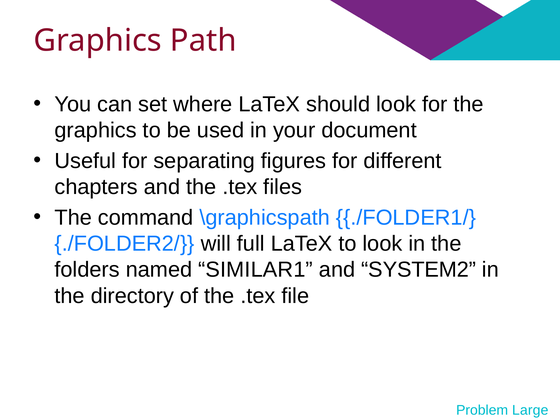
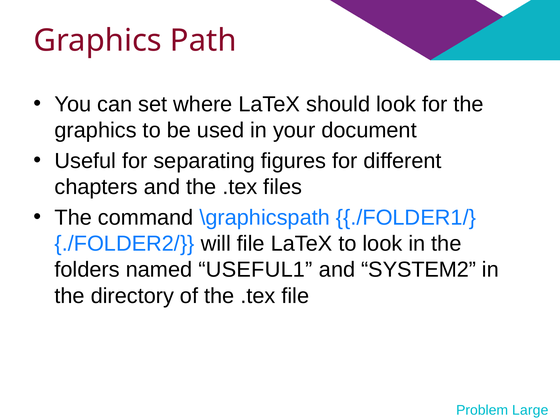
will full: full -> file (251, 244)
SIMILAR1: SIMILAR1 -> USEFUL1 (255, 270)
